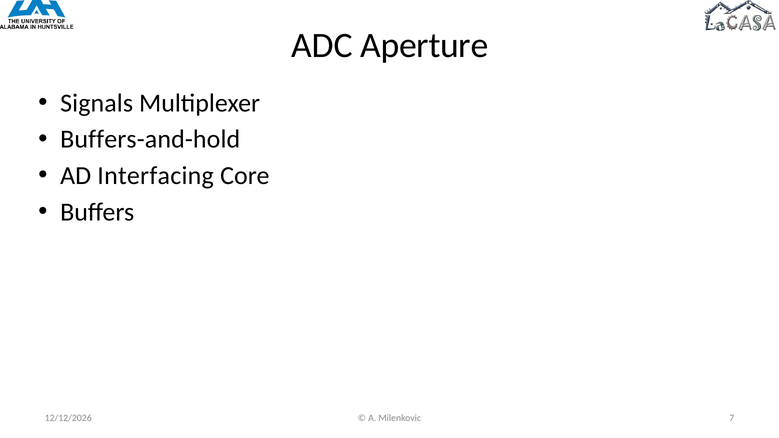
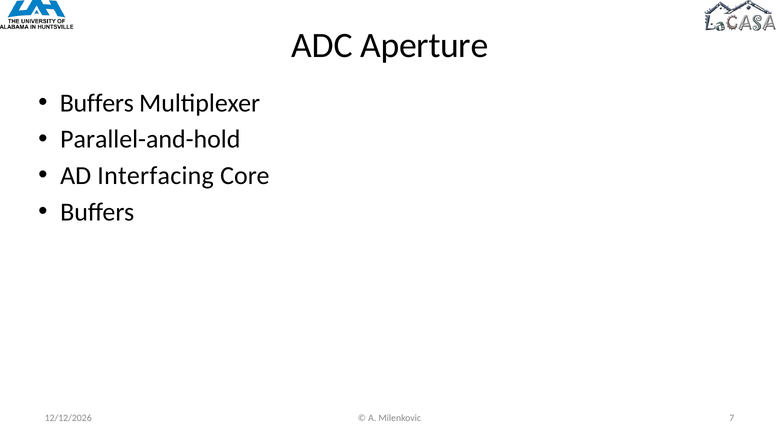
Signals: Signals -> Buffers (97, 103)
Buffers-and-hold: Buffers-and-hold -> Parallel-and-hold (150, 139)
